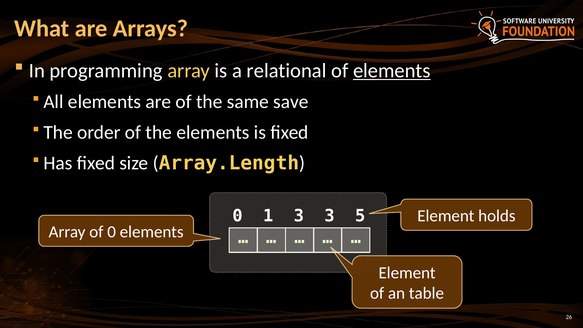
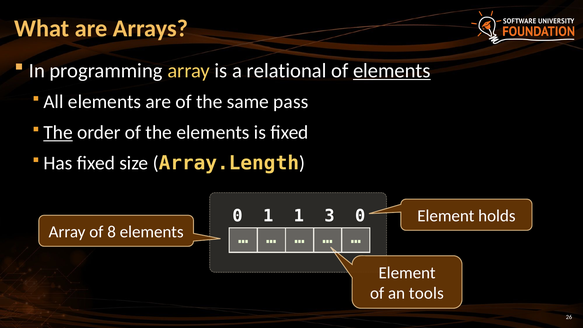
save: save -> pass (291, 102)
The underline: none -> present (58, 133)
1 3: 3 -> 1 (299, 216)
3 5: 5 -> 0 (360, 216)
of 0: 0 -> 8 (112, 232)
table: table -> tools (426, 293)
